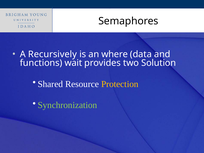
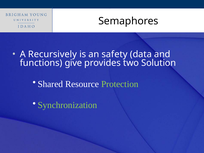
where: where -> safety (115, 54)
wait: wait -> give (73, 63)
Protection colour: yellow -> light green (120, 84)
